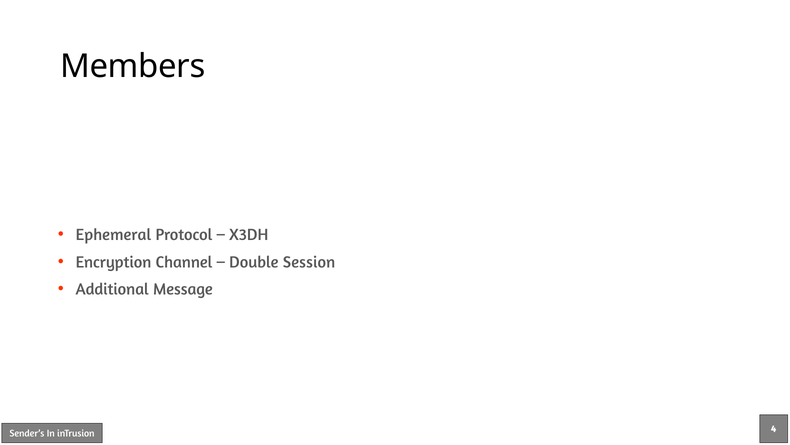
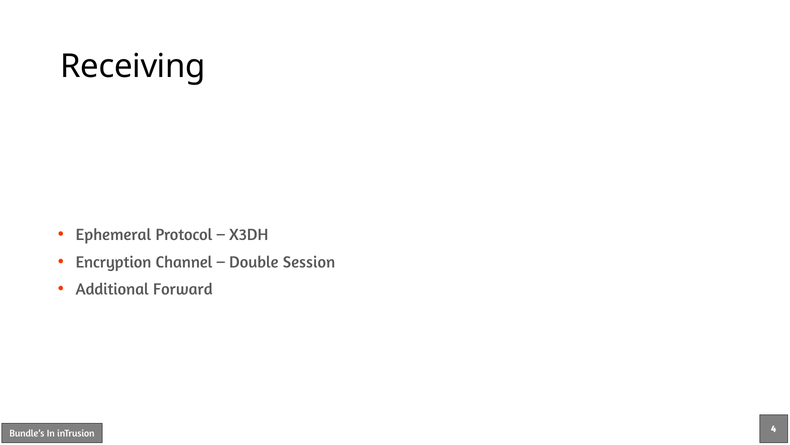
Members: Members -> Receiving (133, 66)
Message: Message -> Forward (183, 289)
Sender’s: Sender’s -> Bundle’s (27, 433)
